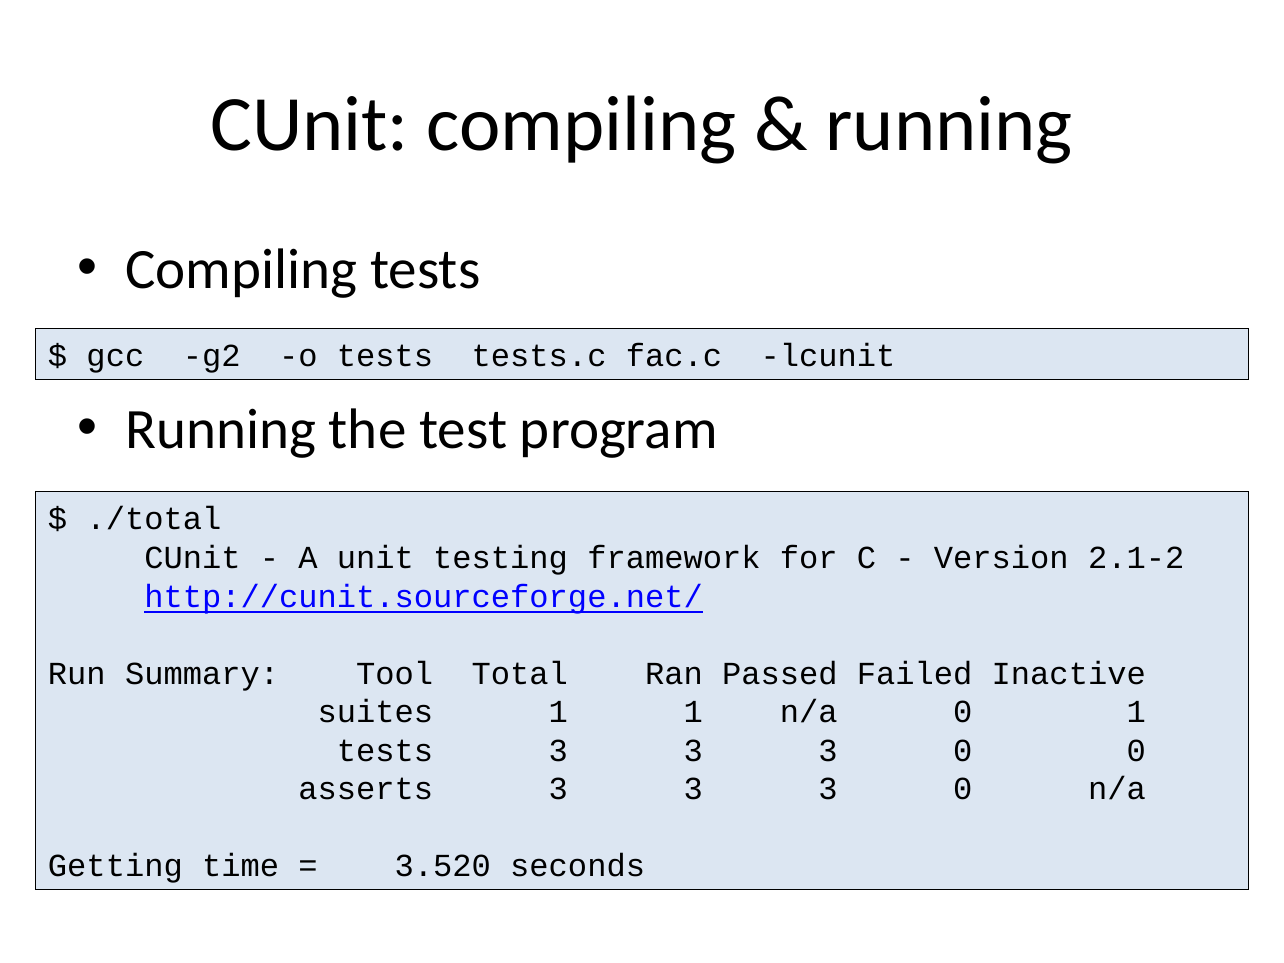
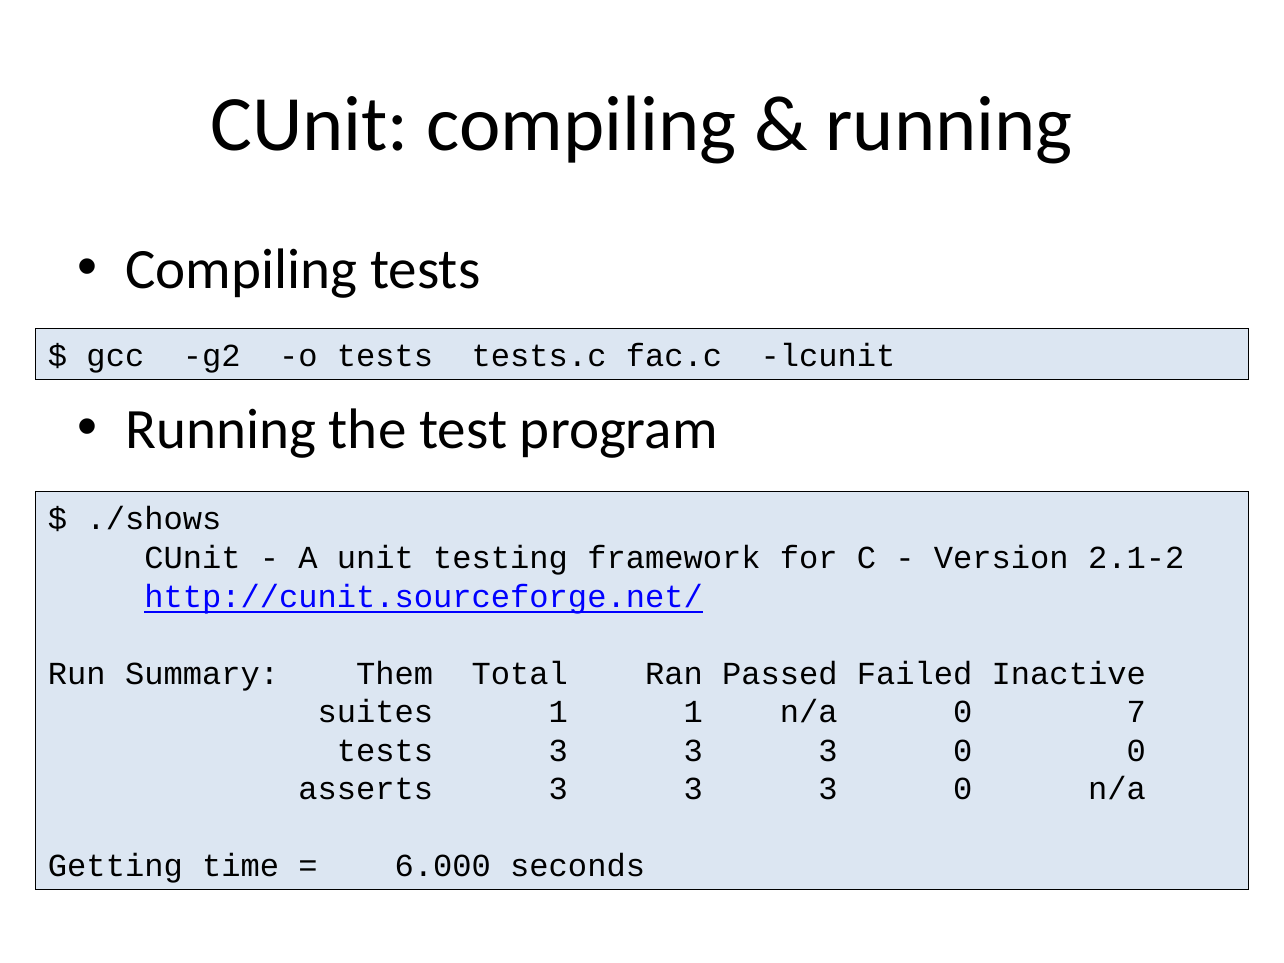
./total: ./total -> ./shows (154, 519)
Tool: Tool -> Them (395, 673)
0 1: 1 -> 7 (1136, 712)
3.520: 3.520 -> 6.000 (443, 866)
